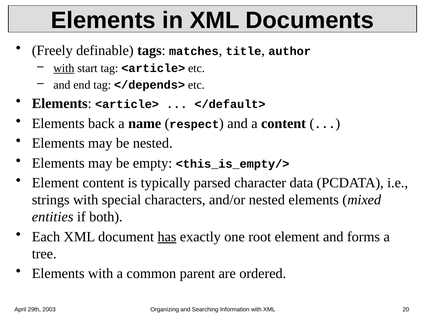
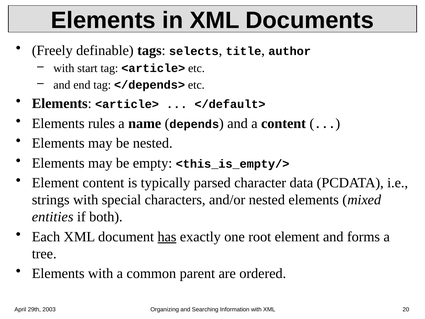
matches: matches -> selects (194, 51)
with underline: present -> none (64, 68)
back: back -> rules (101, 123)
respect: respect -> depends (194, 124)
